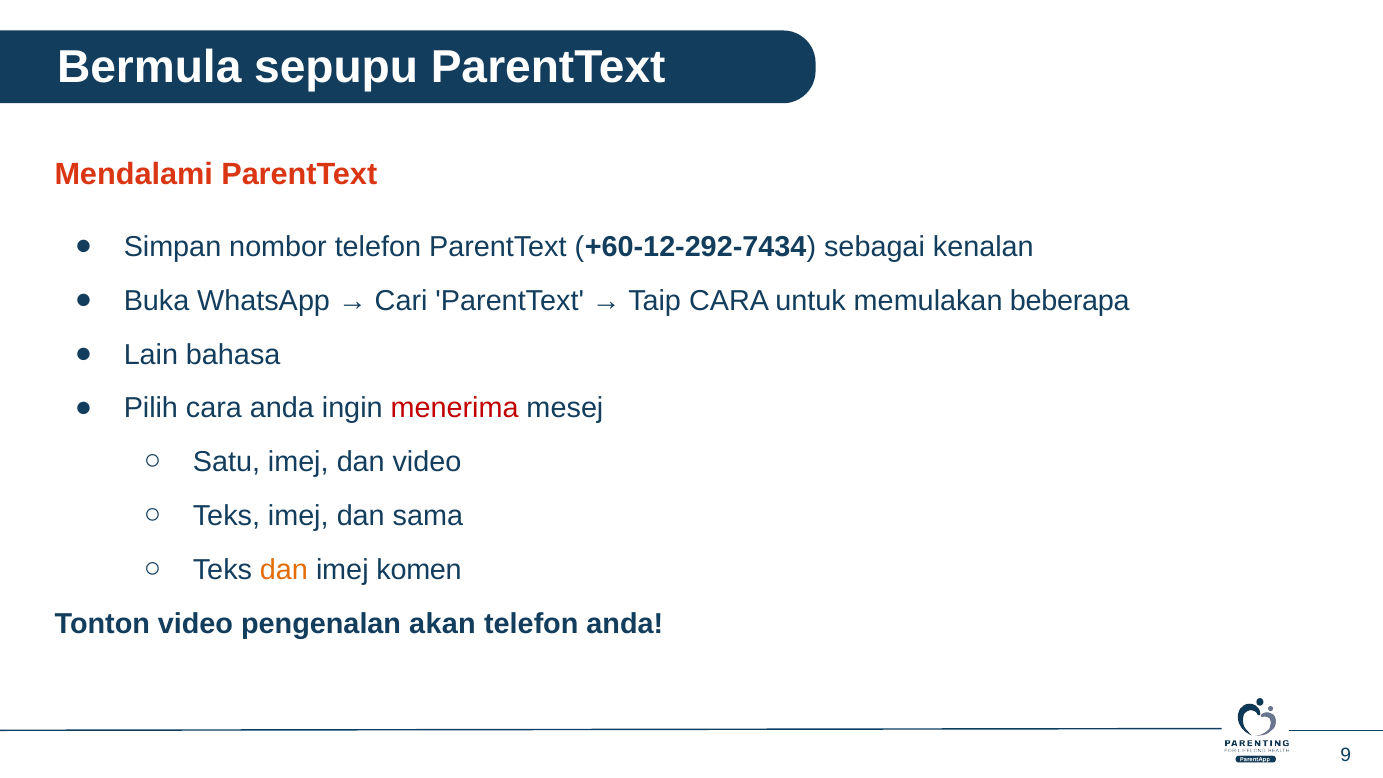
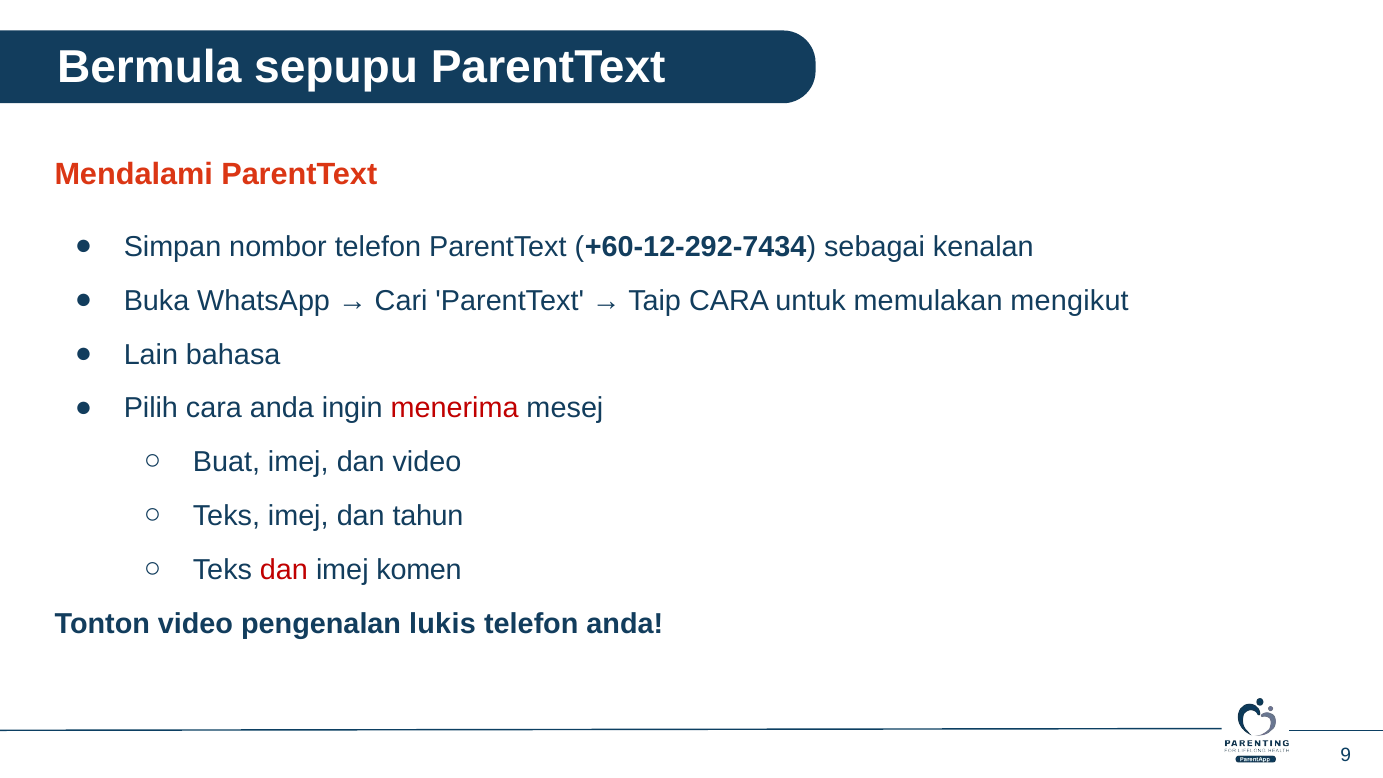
beberapa: beberapa -> mengikut (1070, 301)
Satu: Satu -> Buat (226, 462)
sama: sama -> tahun (428, 516)
dan colour: orange -> red (284, 570)
akan: akan -> lukis (442, 624)
